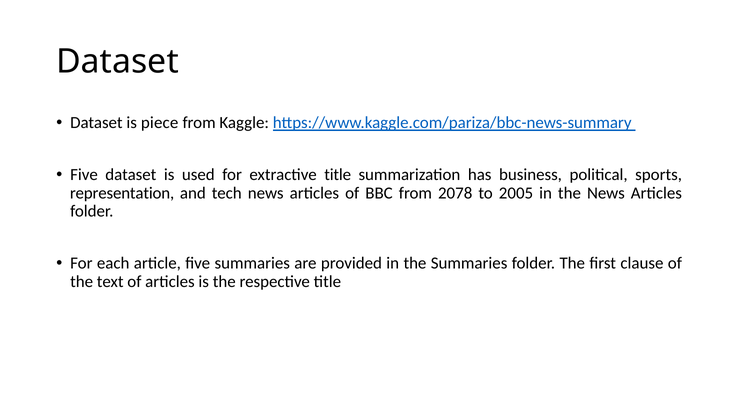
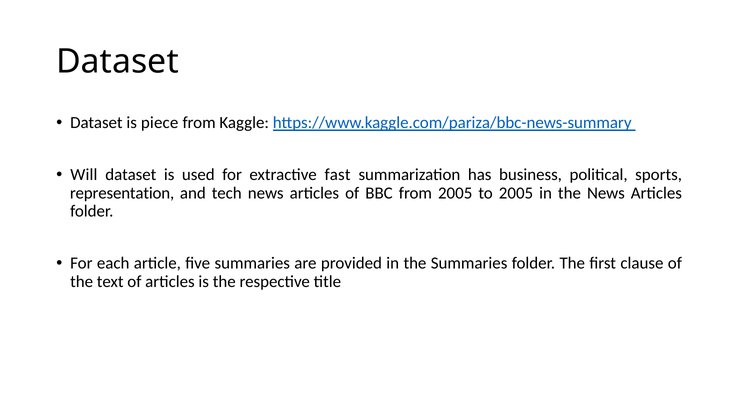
Five: Five -> Will (84, 175)
extractive title: title -> fast (338, 175)
from 2078: 2078 -> 2005 (455, 193)
